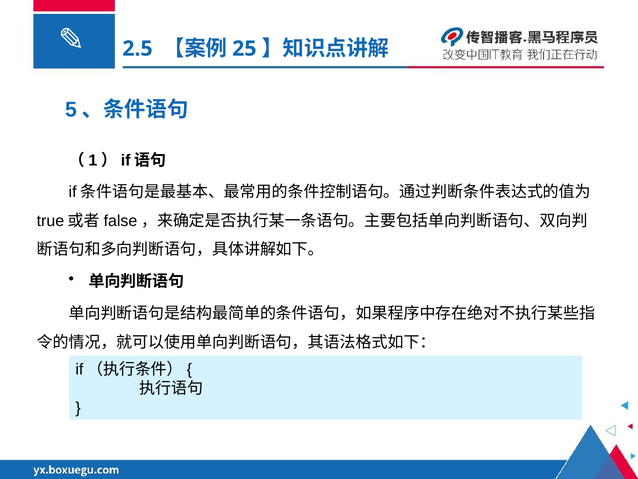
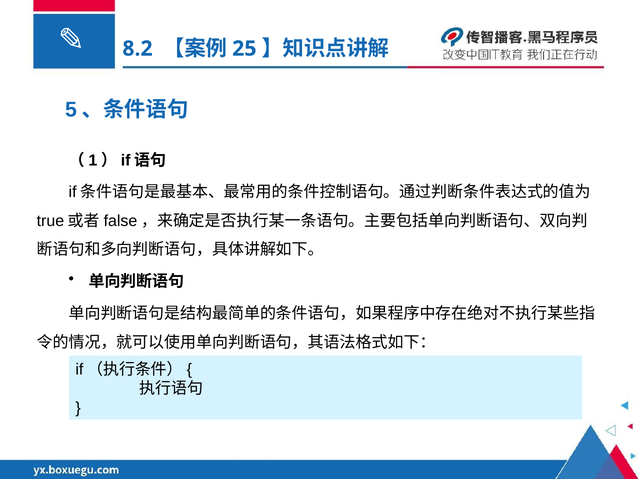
2.5: 2.5 -> 8.2 (137, 49)
